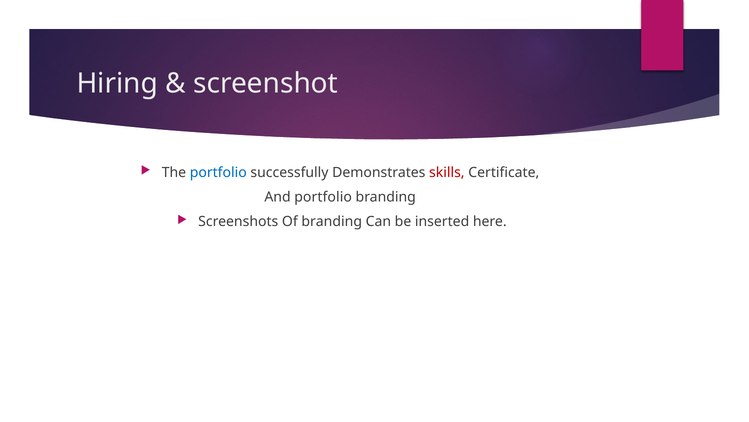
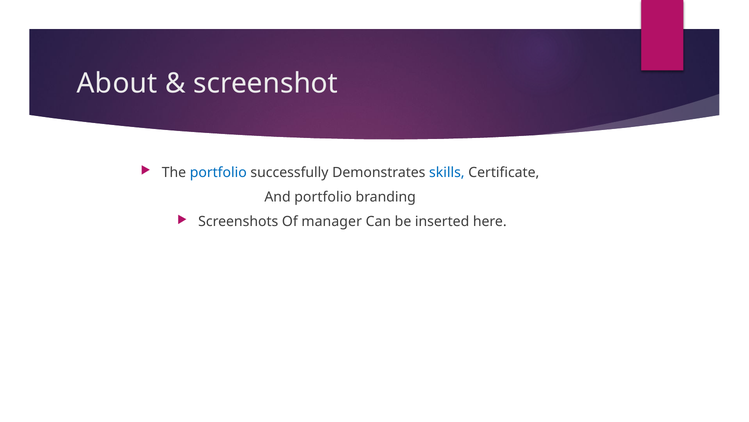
Hiring: Hiring -> About (117, 83)
skills colour: red -> blue (447, 172)
Of branding: branding -> manager (332, 221)
